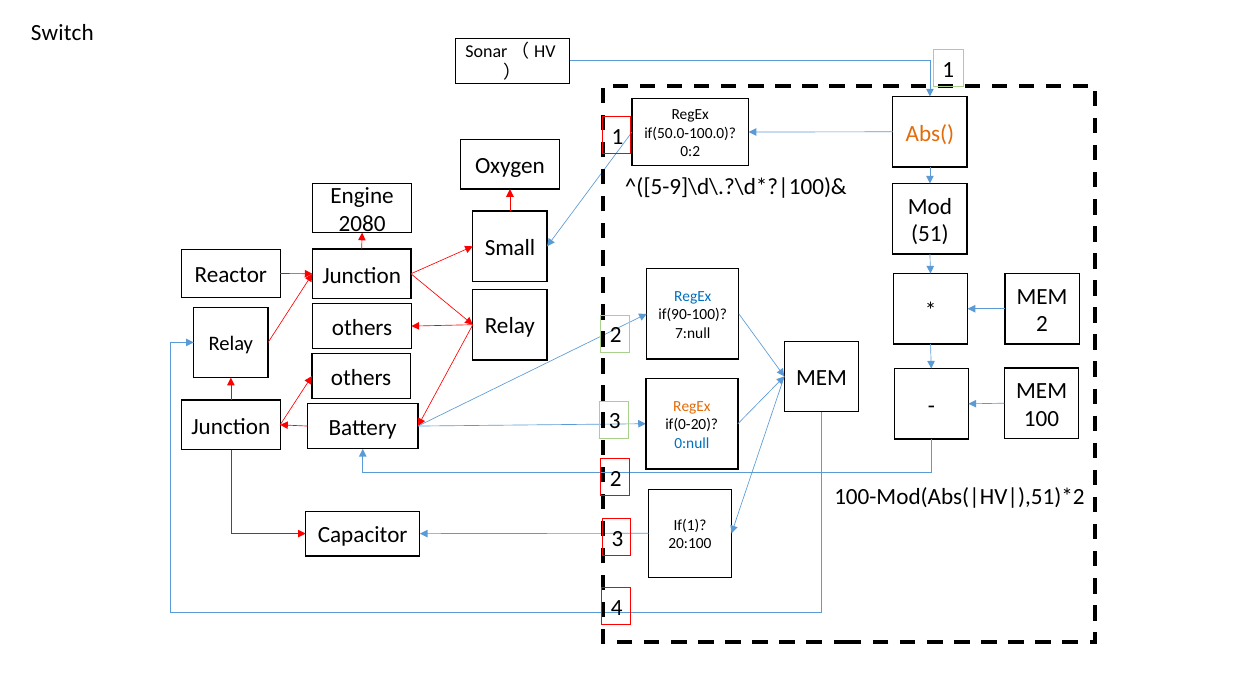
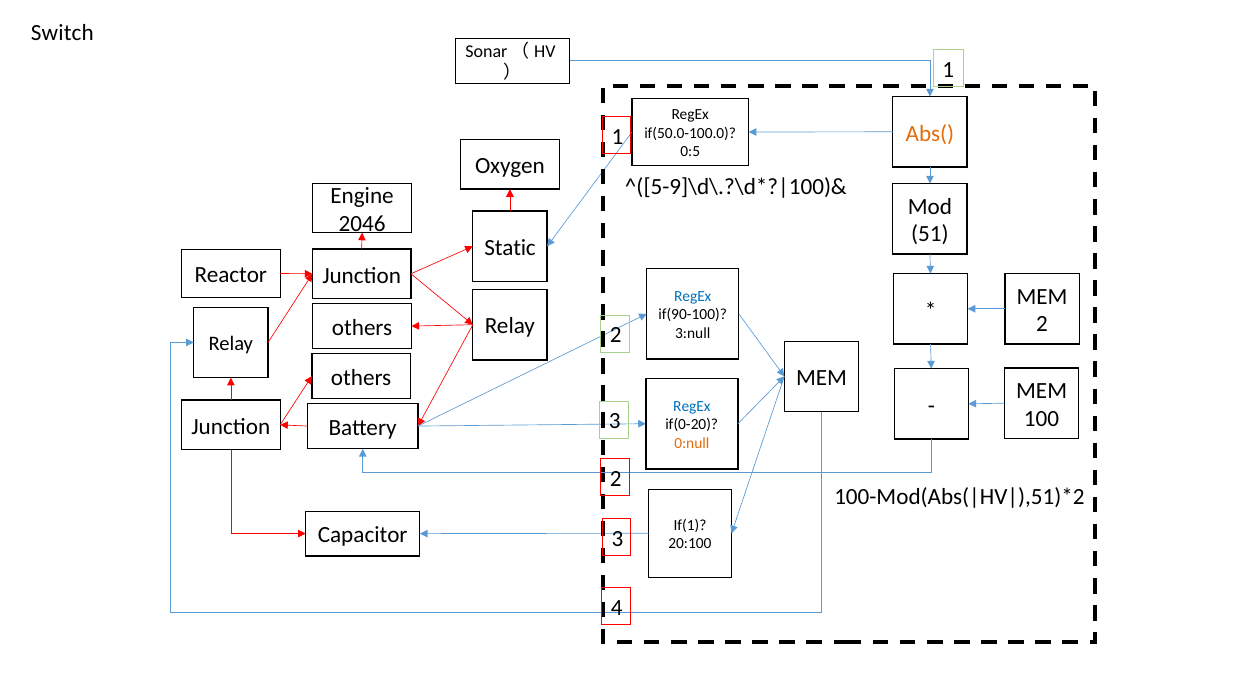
0:2: 0:2 -> 0:5 (690, 152)
2080: 2080 -> 2046 (362, 223)
Small: Small -> Static (510, 248)
7:null: 7:null -> 3:null (693, 334)
RegEx colour: orange -> blue (692, 406)
0:null colour: blue -> orange (692, 443)
